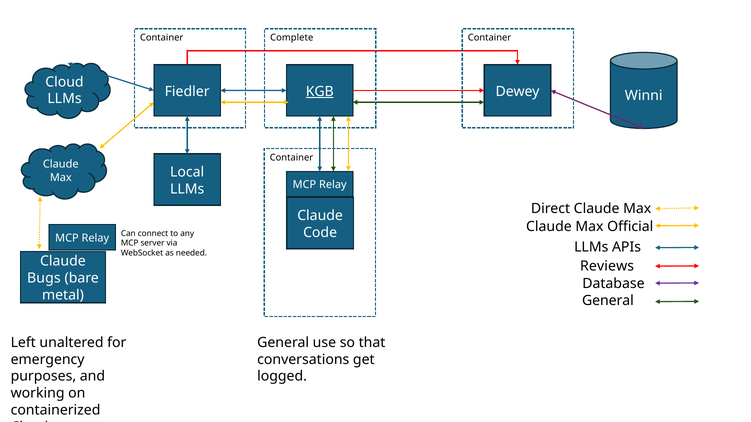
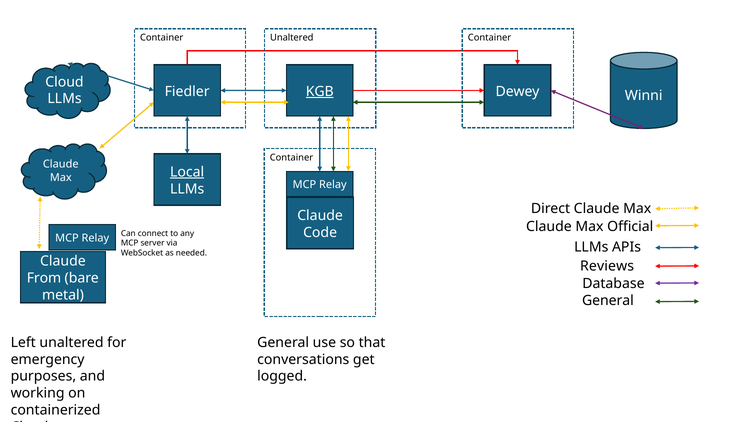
Complete: Complete -> Unaltered (292, 38)
Local underline: none -> present (187, 172)
Bugs: Bugs -> From (44, 278)
